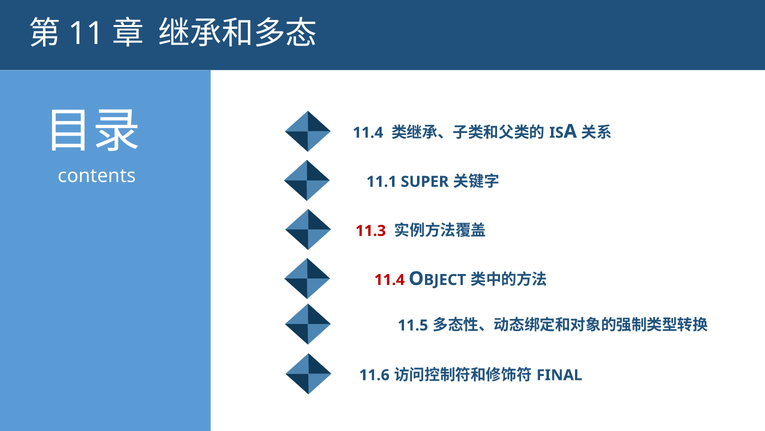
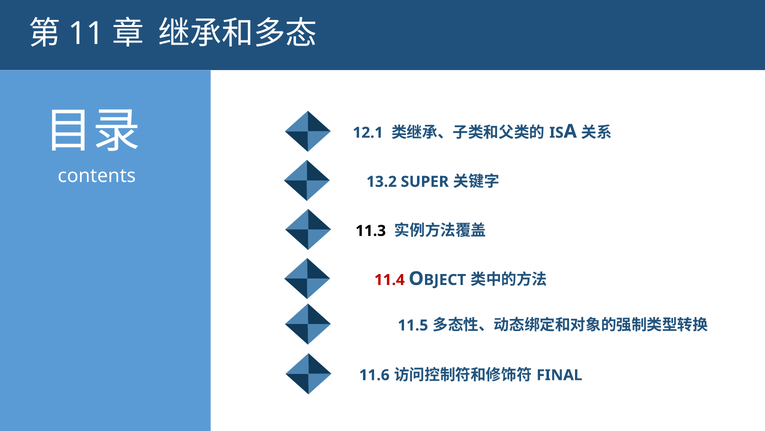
11.4: 11.4 -> 12.1 (368, 132)
11.1: 11.1 -> 13.2 (382, 181)
11.3 colour: red -> black (371, 230)
